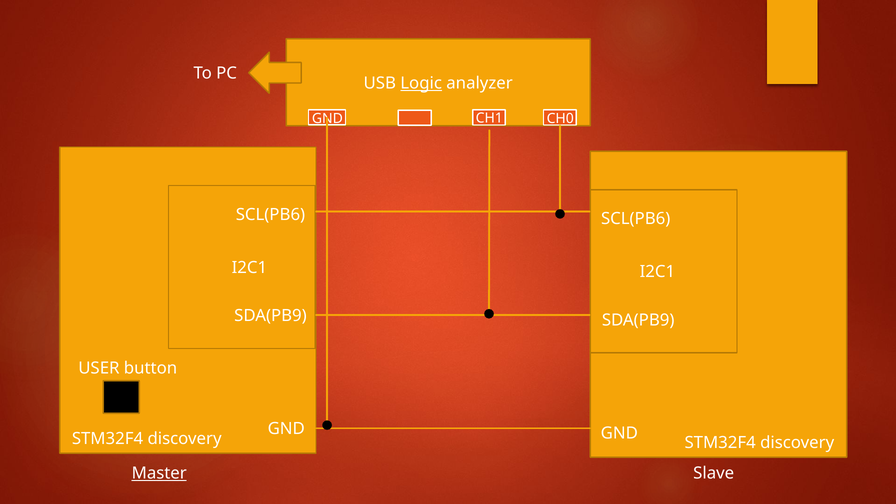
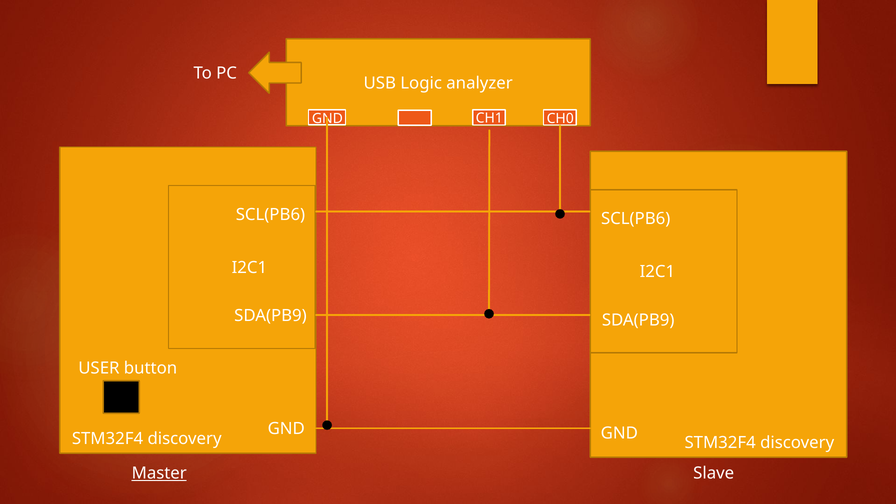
Logic underline: present -> none (421, 83)
